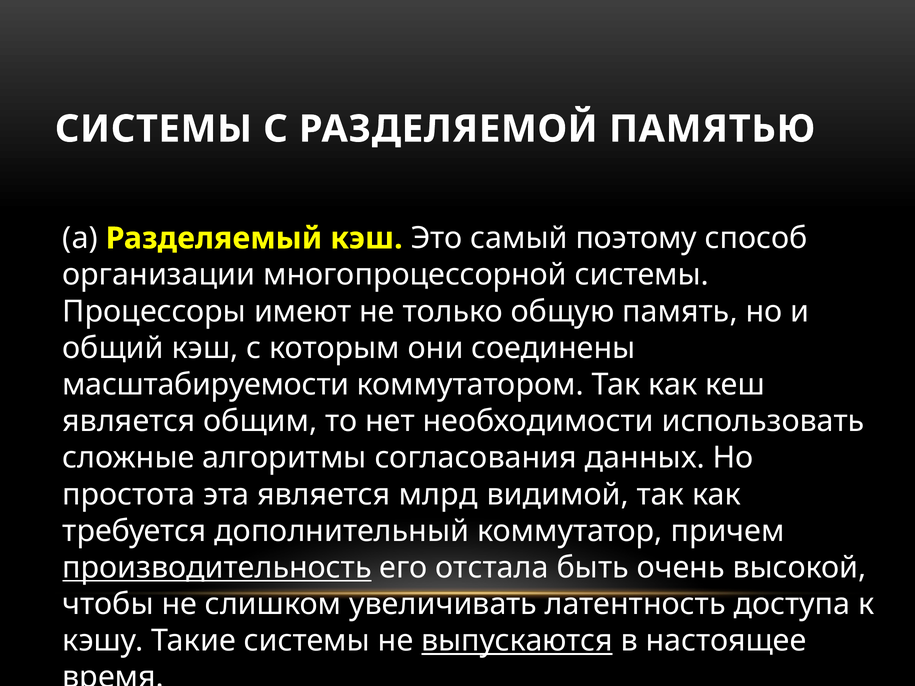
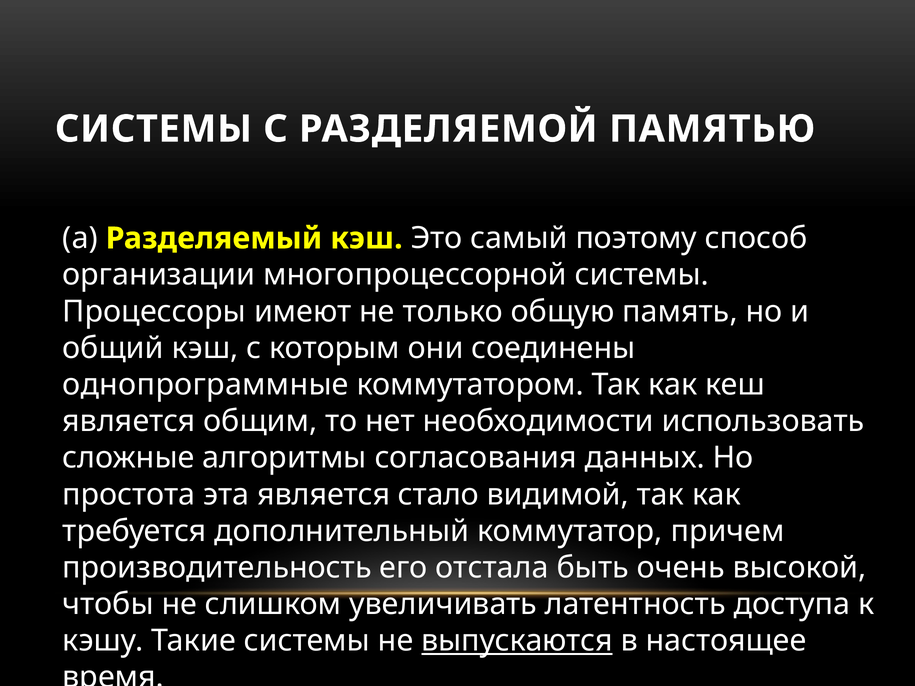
масштабируемости: масштабируемости -> однопрограммные (206, 385)
млрд: млрд -> стало (438, 495)
производительность underline: present -> none (217, 568)
